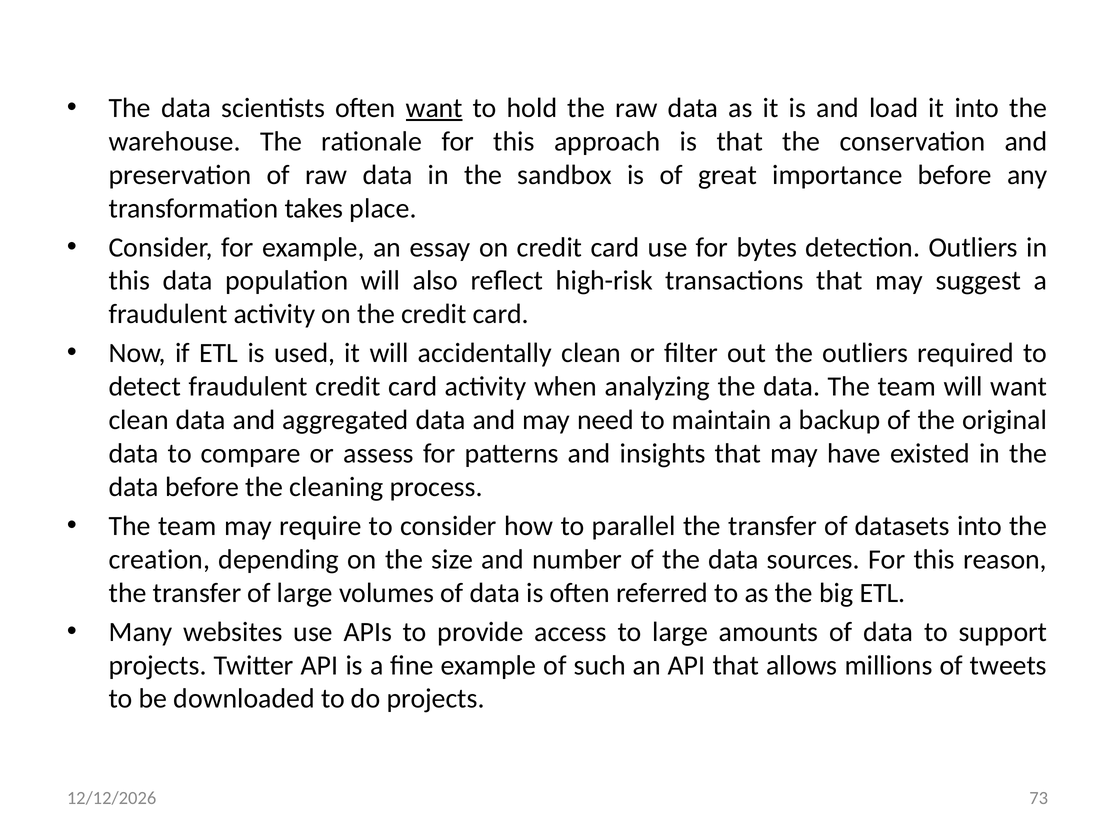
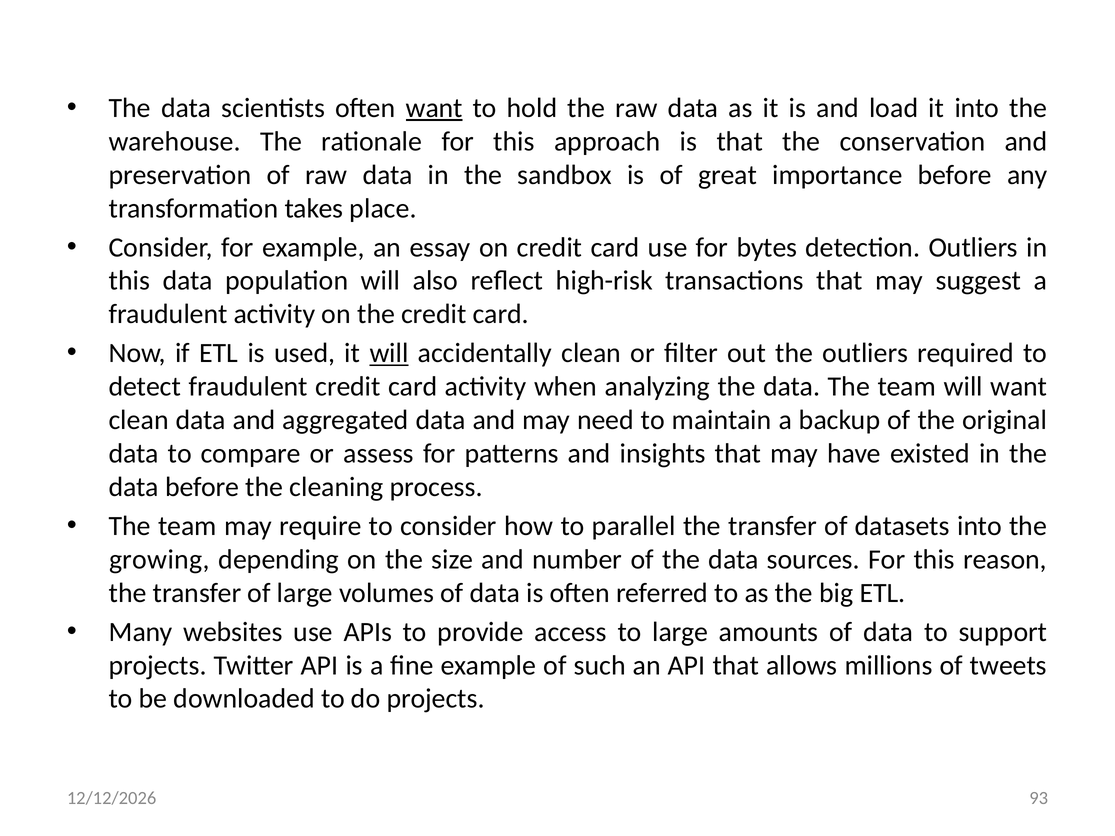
will underline: none -> present (389, 353)
creation: creation -> growing (159, 560)
73: 73 -> 93 (1039, 798)
